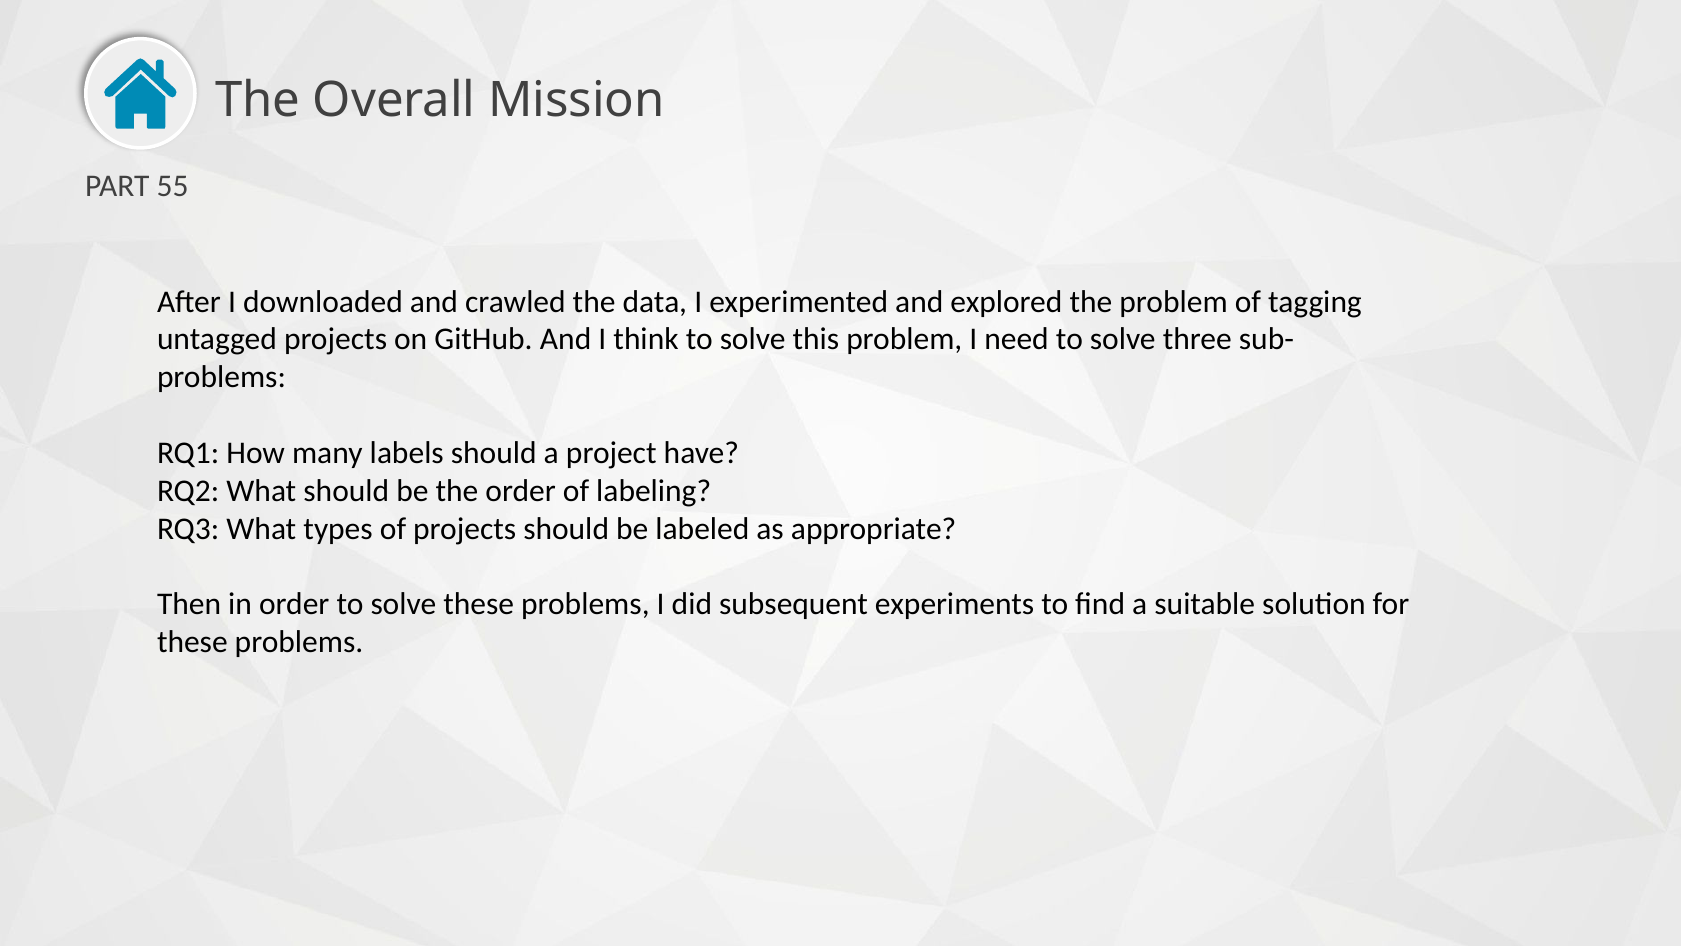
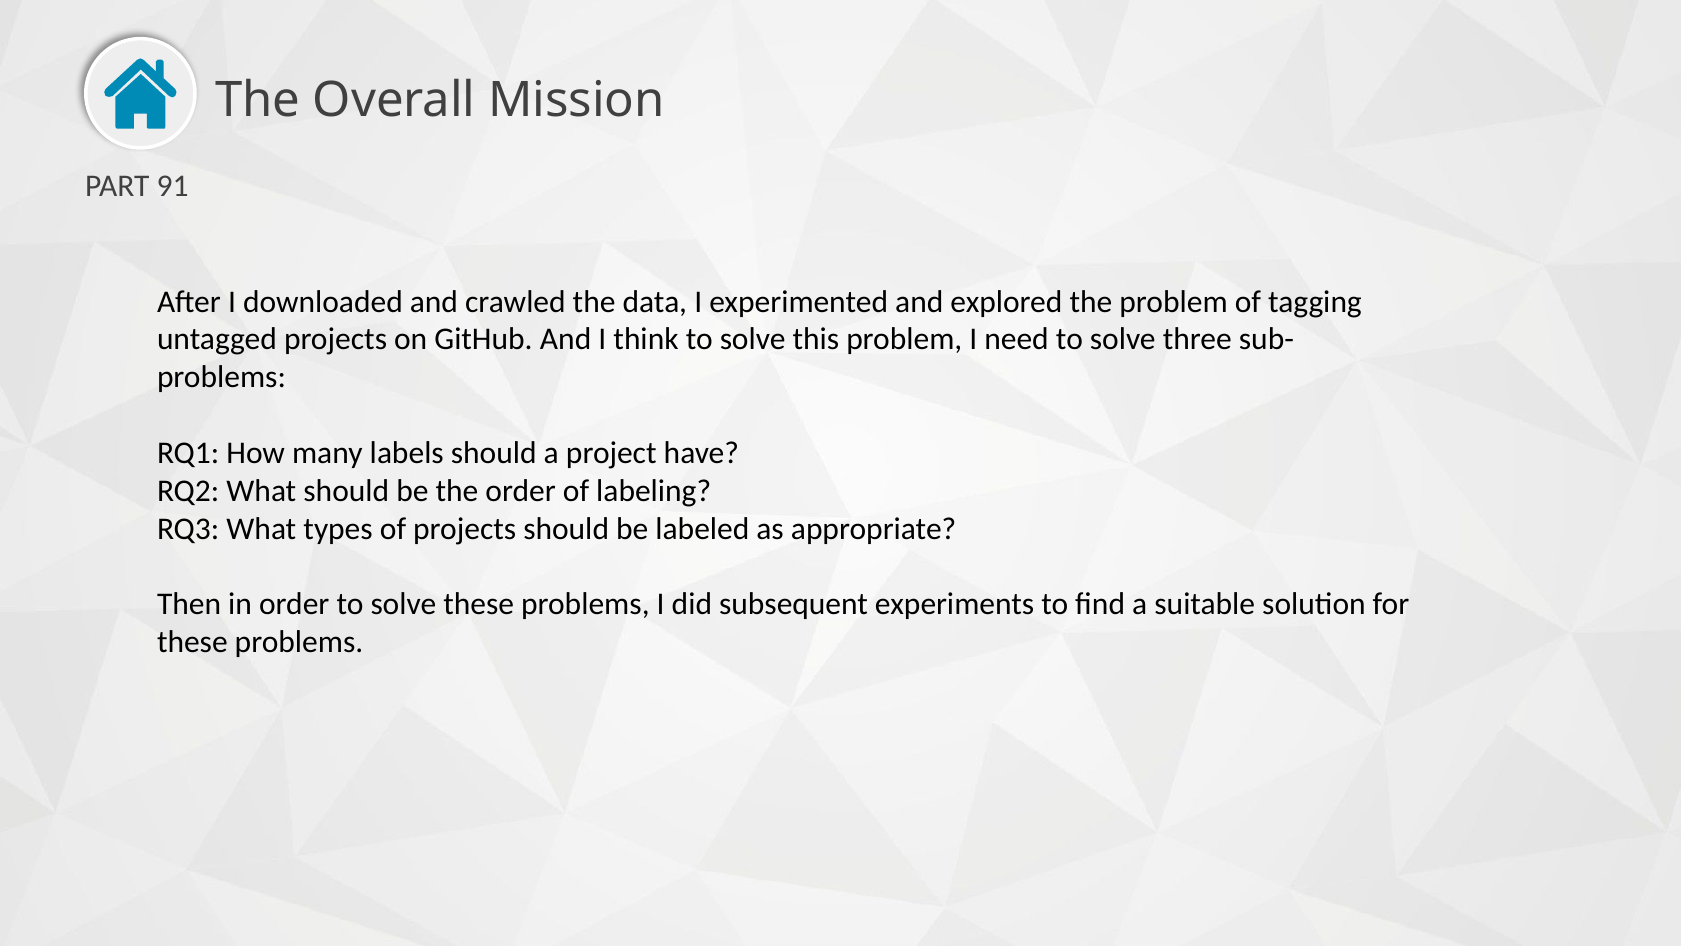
55: 55 -> 91 (173, 186)
